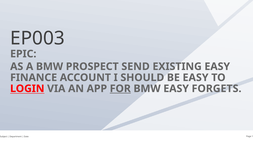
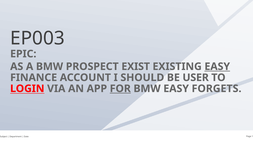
SEND: SEND -> EXIST (136, 67)
EASY underline: none -> present (217, 67)
BE EASY: EASY -> USER (196, 78)
